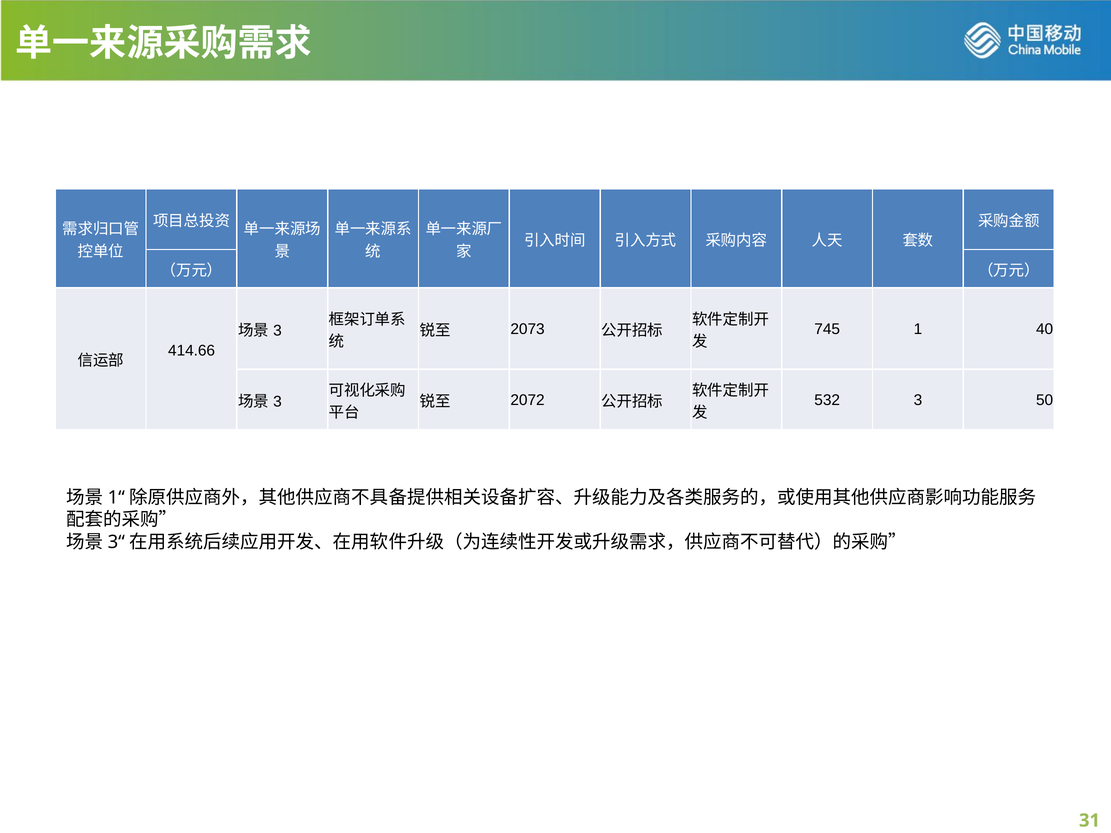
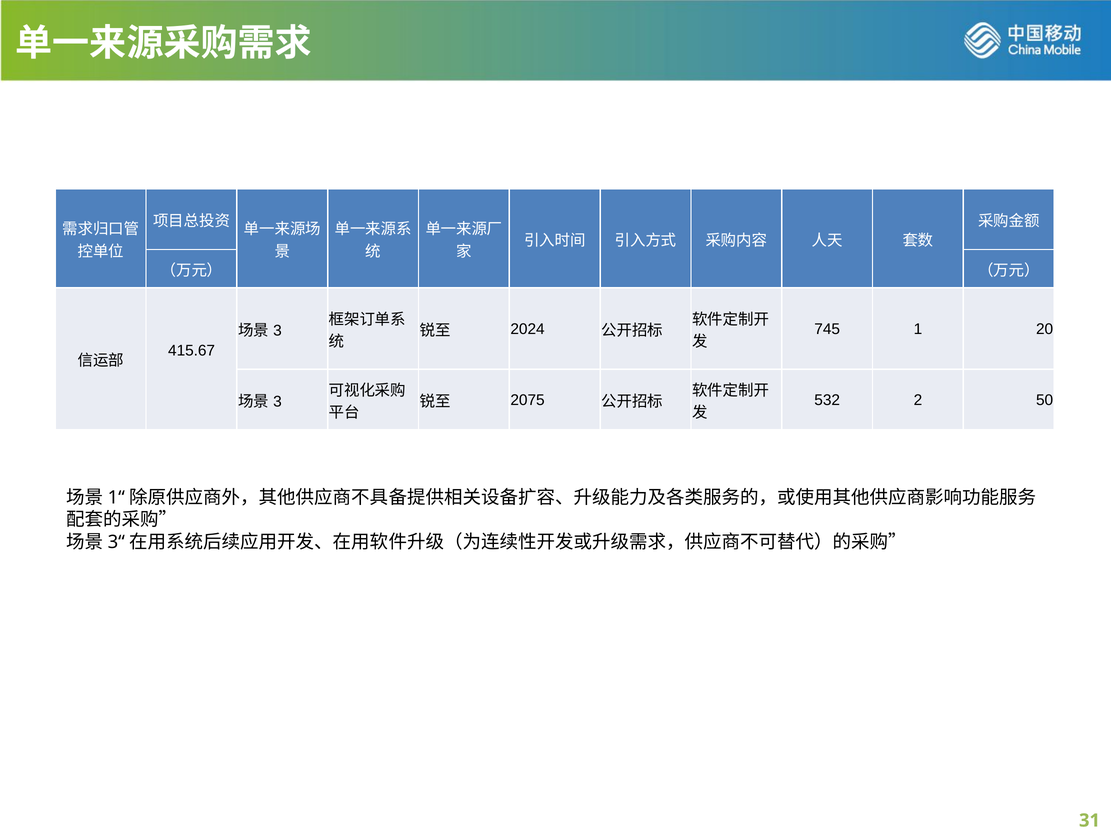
40: 40 -> 20 (1045, 329)
2073: 2073 -> 2024 (528, 329)
414.66: 414.66 -> 415.67 (192, 351)
532 3: 3 -> 2 (918, 400)
2072: 2072 -> 2075 (528, 400)
